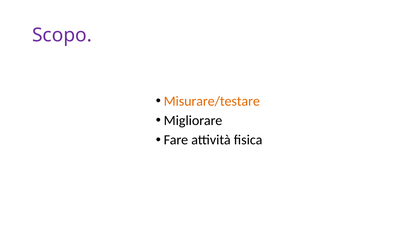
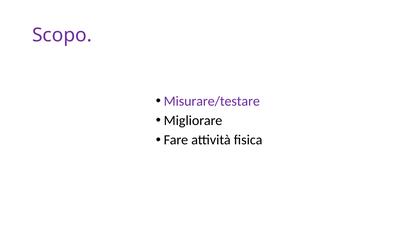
Misurare/testare colour: orange -> purple (212, 101)
